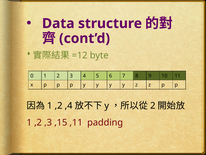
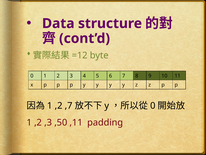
,4: ,4 -> ,7 (69, 105)
2: 2 -> 0 (153, 105)
,15: ,15 -> ,50 (61, 122)
